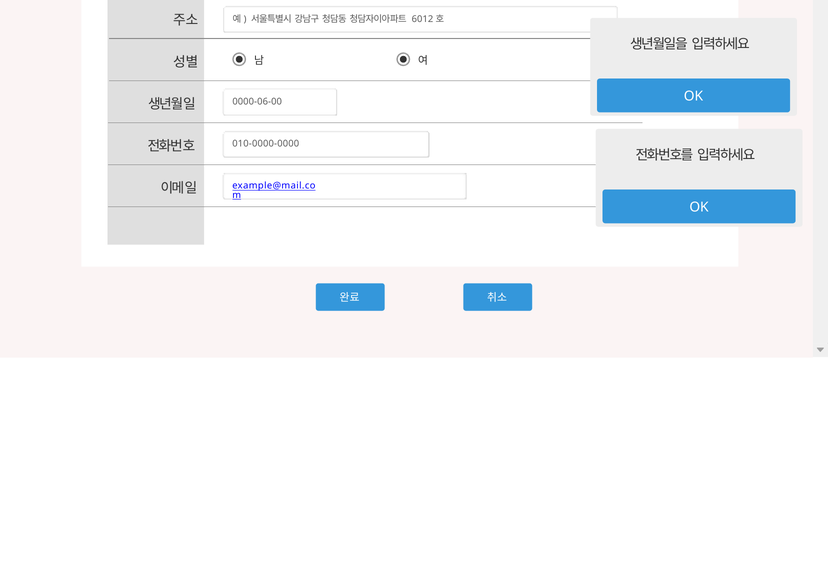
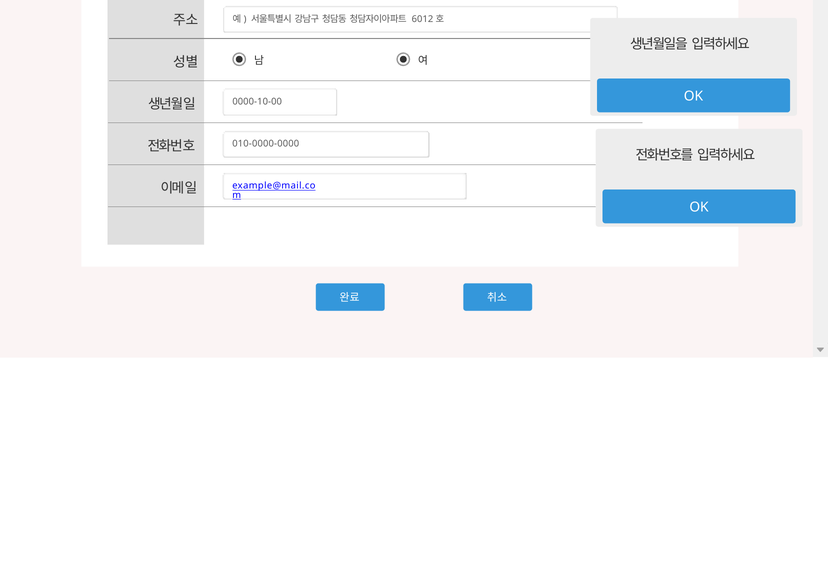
0000-06-00: 0000-06-00 -> 0000-10-00 (257, 102)
